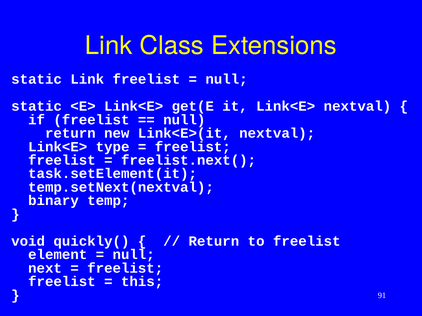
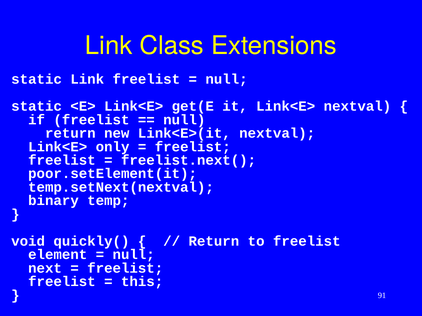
type: type -> only (113, 147)
task.setElement(it: task.setElement(it -> poor.setElement(it (113, 174)
